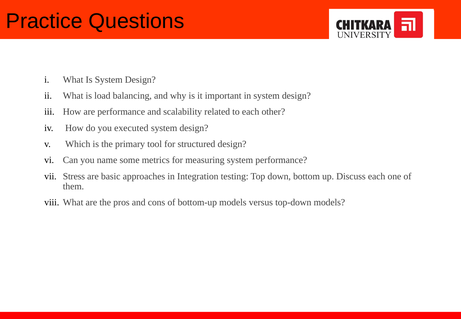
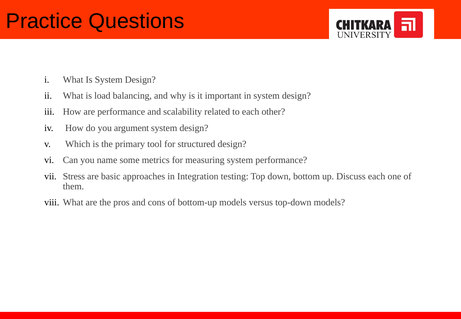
executed: executed -> argument (131, 128)
